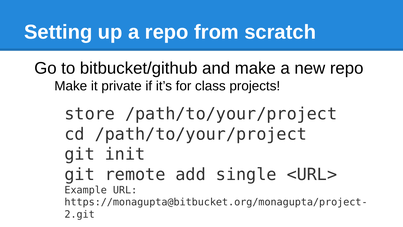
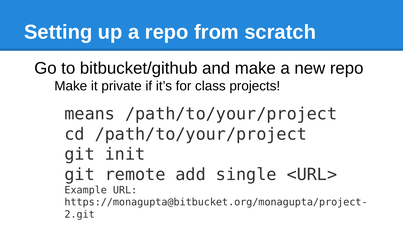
store: store -> means (90, 114)
